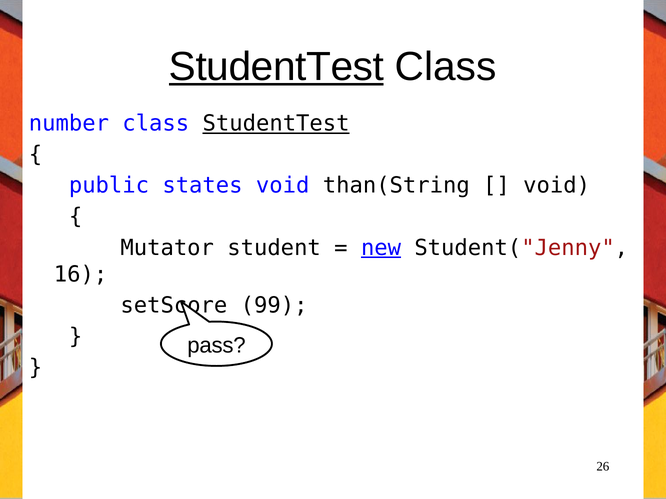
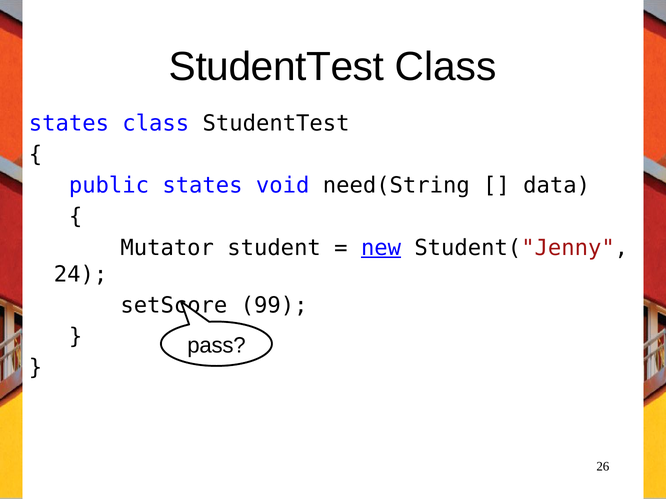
StudentTest underline: present -> none (276, 67)
number: number -> states (69, 124)
StudentTest underline: present -> none (276, 124)
than(String: than(String -> need(String (396, 186)
void: void -> data (557, 186)
16: 16 -> 24 (81, 275)
